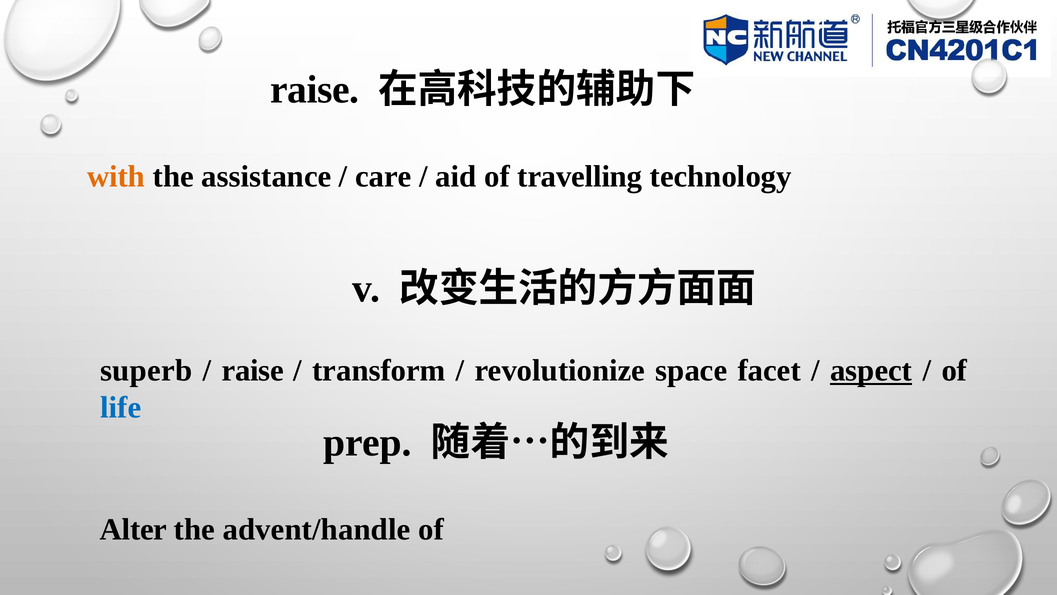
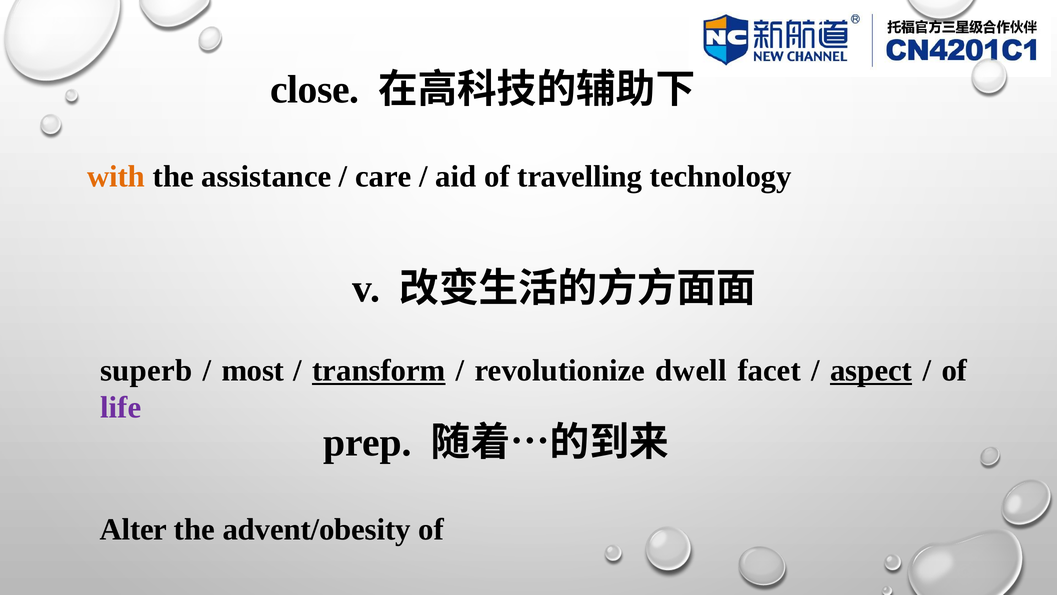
raise: raise -> close (315, 89)
raise: raise -> most (253, 370)
transform underline: none -> present (379, 370)
space: space -> dwell (691, 370)
life colour: blue -> purple (121, 407)
advent/handle: advent/handle -> advent/obesity (317, 529)
